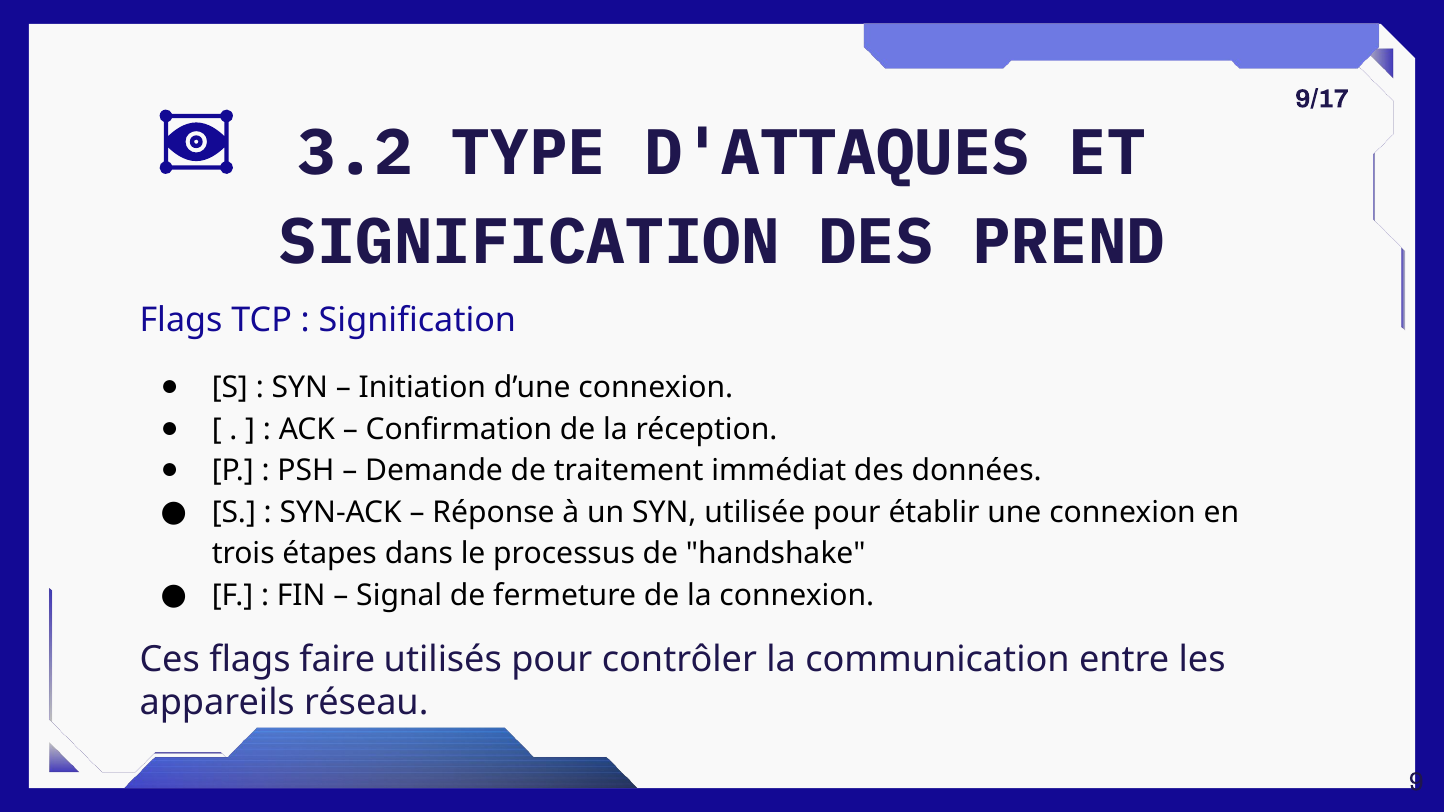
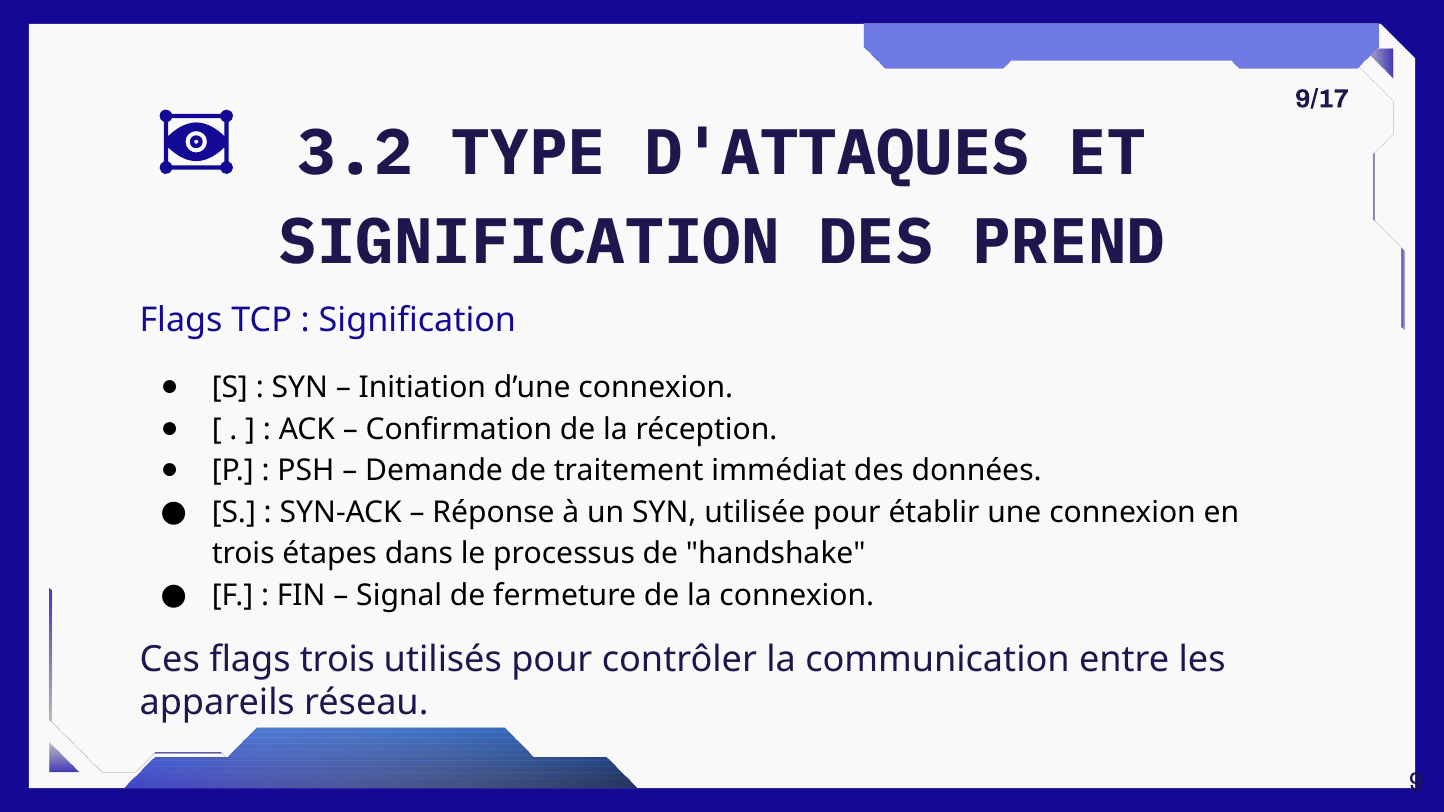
flags faire: faire -> trois (337, 660)
